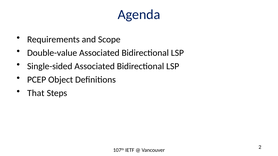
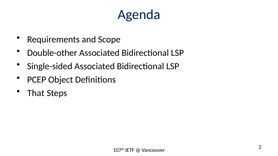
Double-value: Double-value -> Double-other (52, 53)
